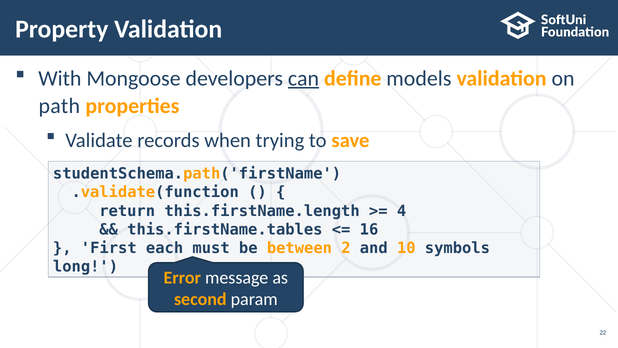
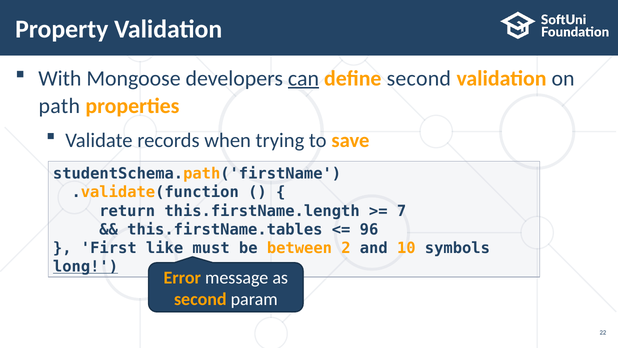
define models: models -> second (419, 78)
4: 4 -> 7 (402, 211)
16: 16 -> 96 (369, 229)
each: each -> like (165, 248)
long underline: none -> present (86, 266)
